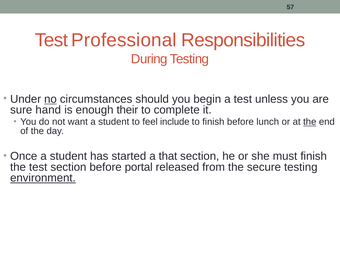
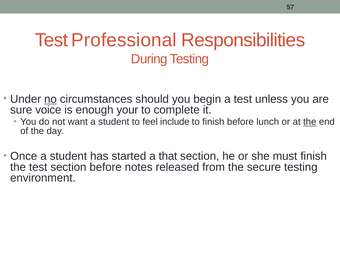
hand: hand -> voice (48, 110)
their: their -> your (127, 110)
portal: portal -> notes (139, 167)
environment underline: present -> none (43, 178)
